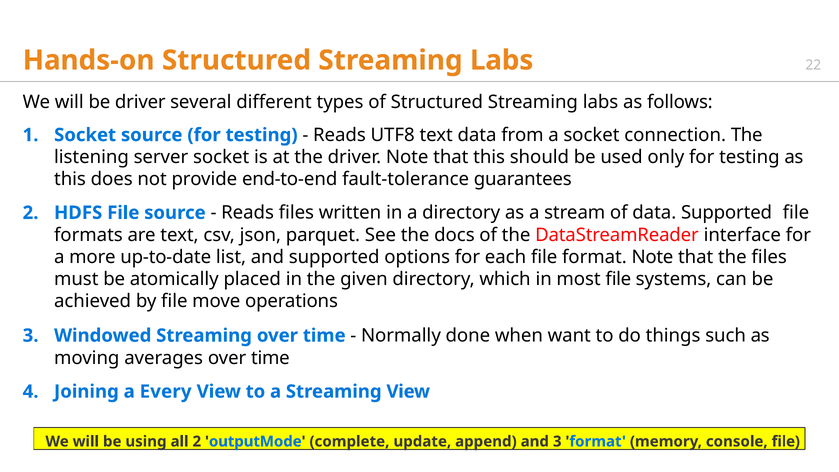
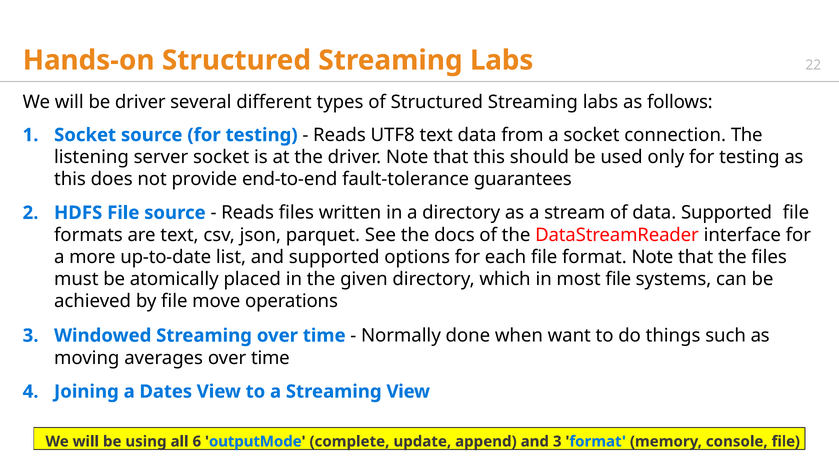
Every: Every -> Dates (166, 392)
all 2: 2 -> 6 (197, 441)
